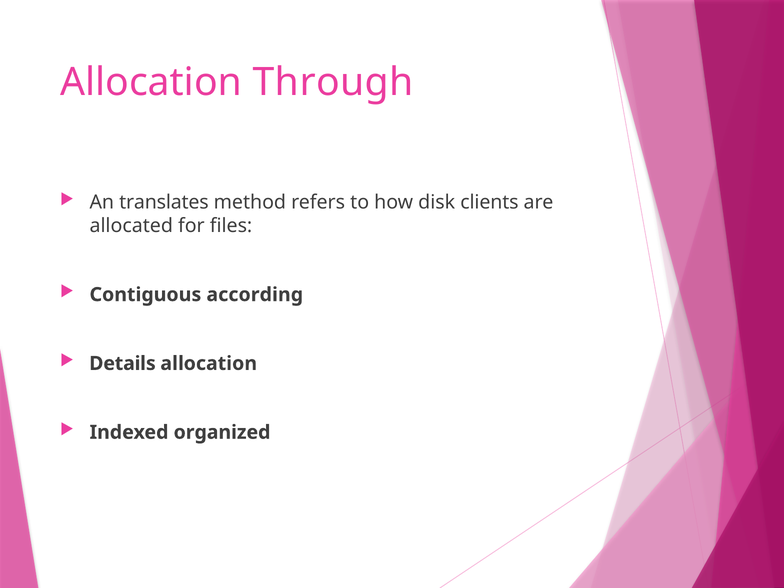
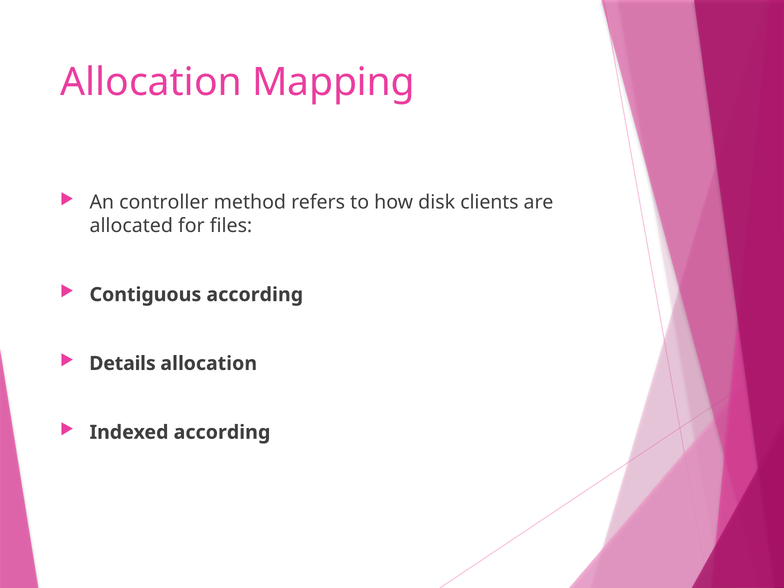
Through: Through -> Mapping (333, 82)
translates: translates -> controller (164, 202)
Indexed organized: organized -> according (222, 432)
